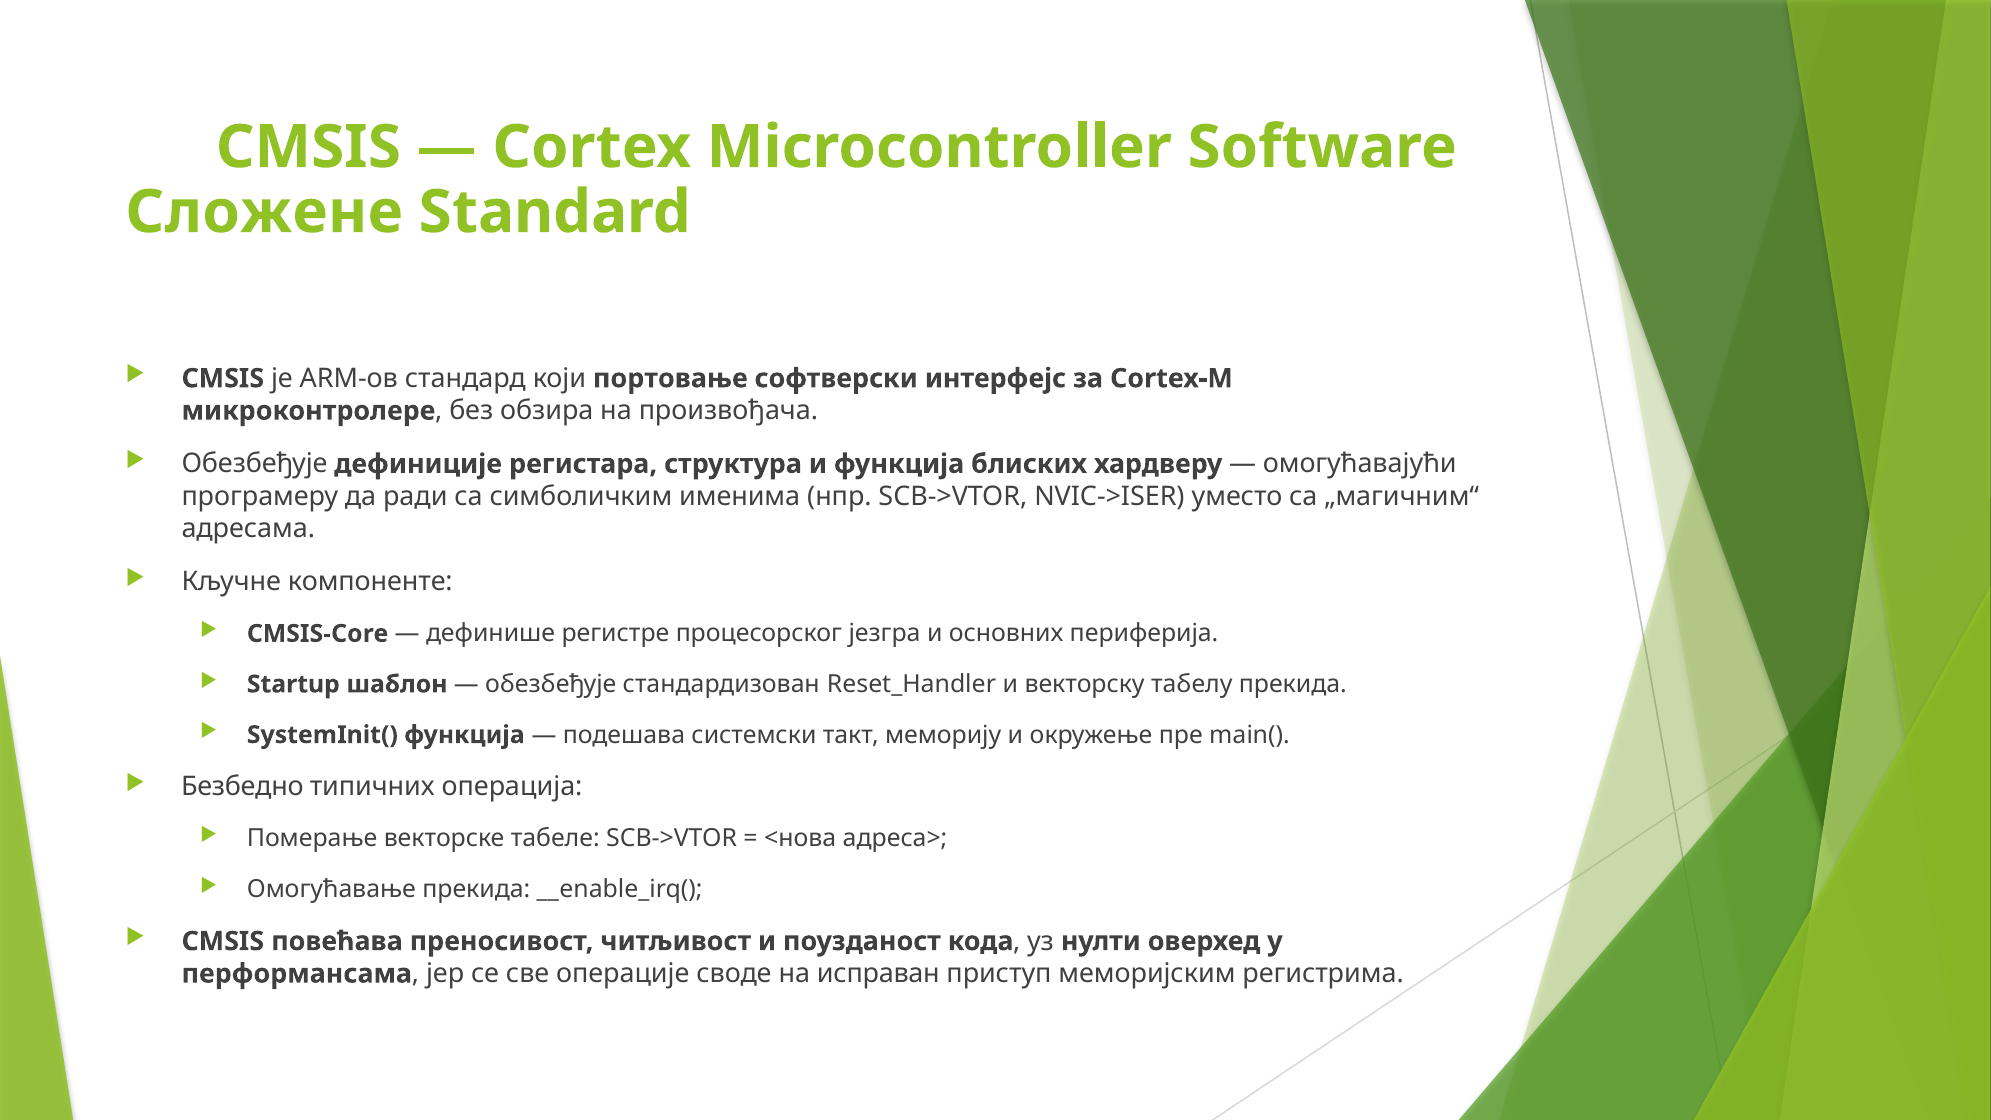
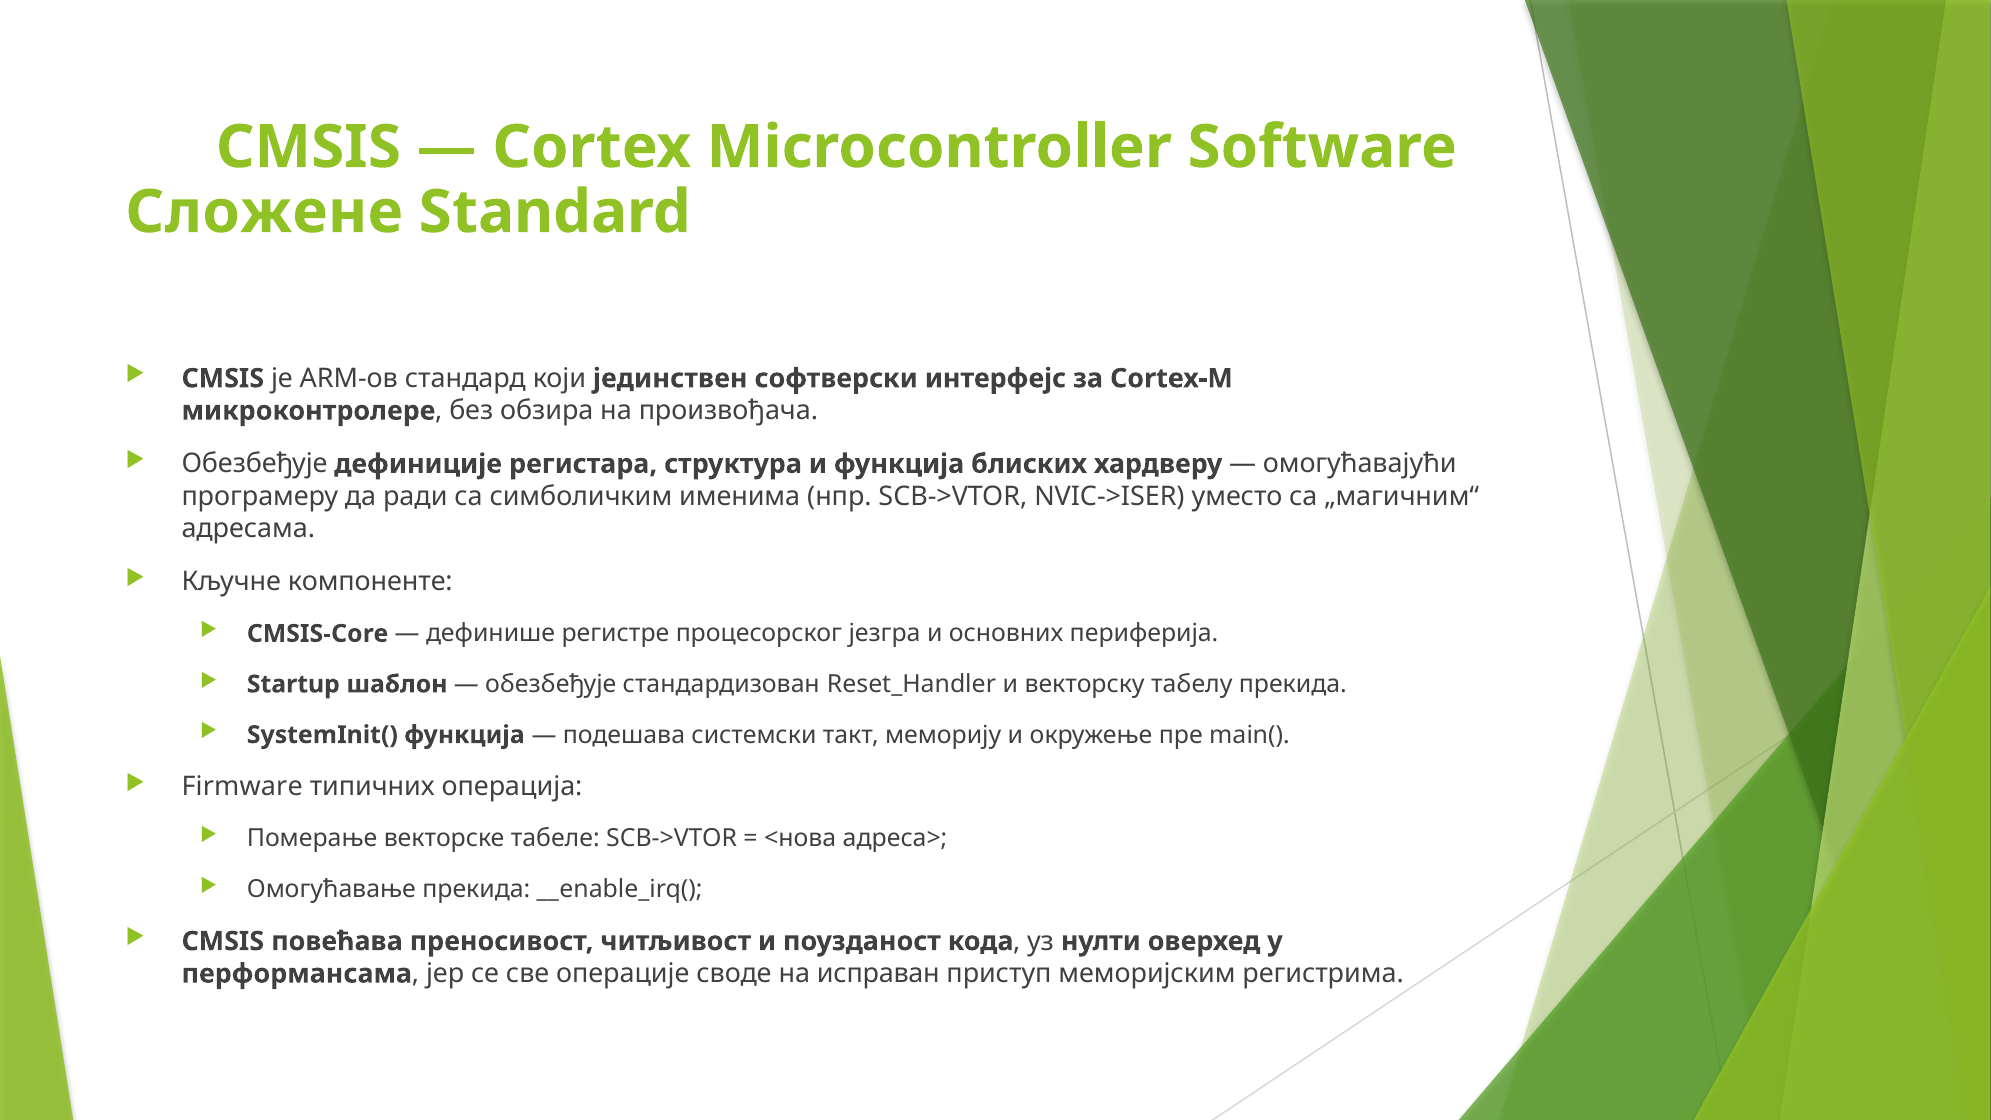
портовање: портовање -> јединствен (670, 378)
Безбедно: Безбедно -> Firmware (242, 787)
